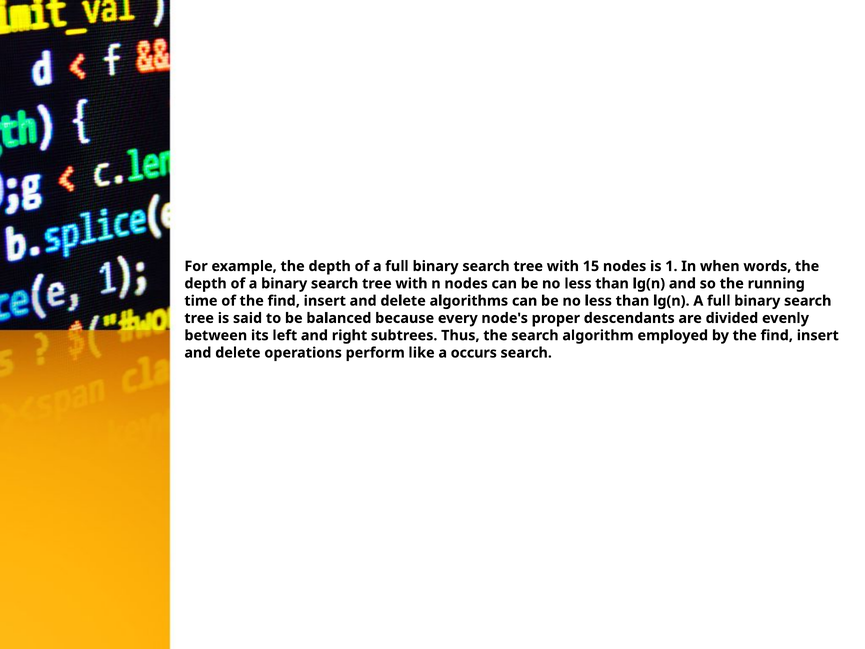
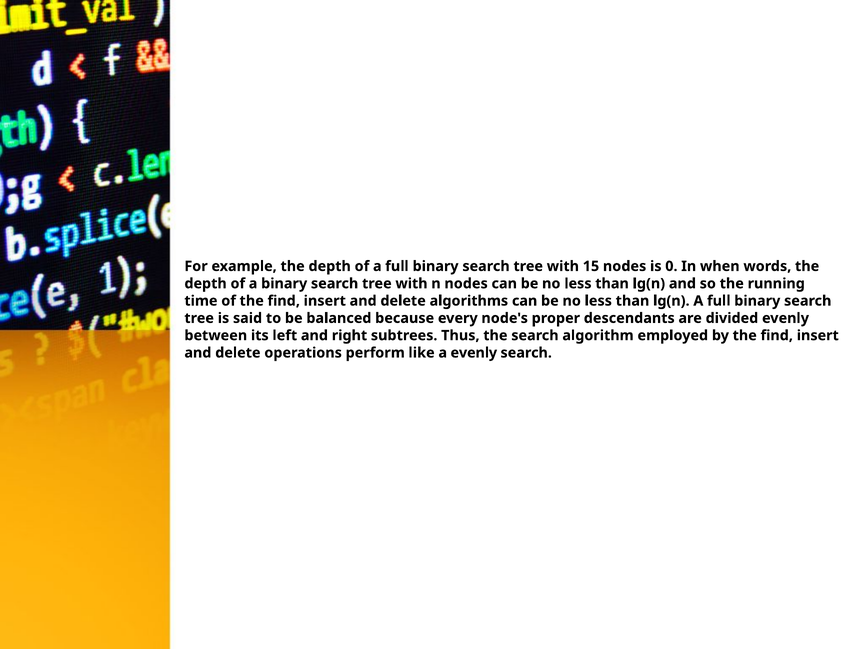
1: 1 -> 0 (671, 266)
a occurs: occurs -> evenly (474, 353)
